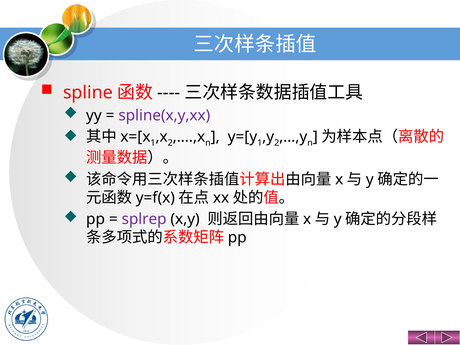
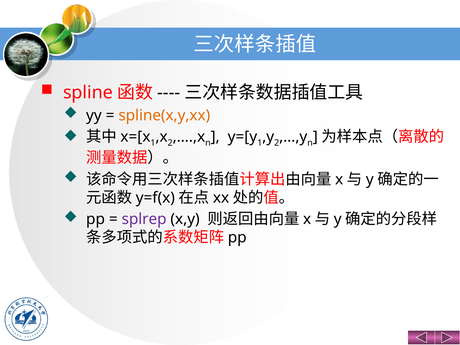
spline(x,y,xx colour: purple -> orange (164, 115)
